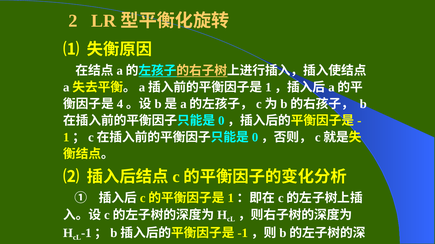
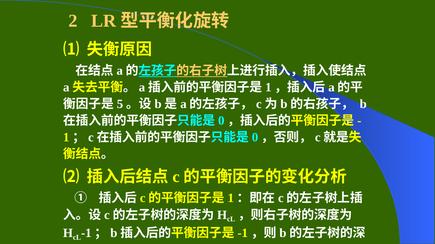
4: 4 -> 5 (120, 104)
